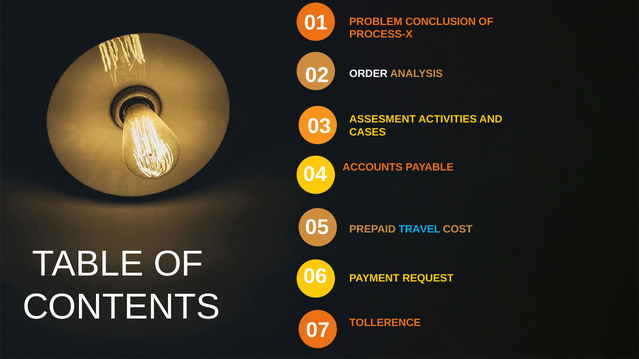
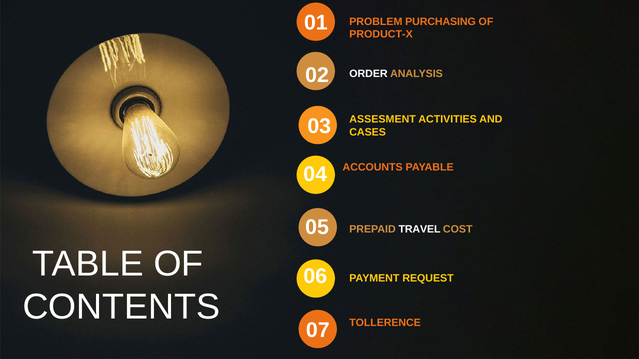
CONCLUSION: CONCLUSION -> PURCHASING (441, 22)
PROCESS-X: PROCESS-X -> PRODUCT-X (381, 34)
TRAVEL colour: light blue -> white (420, 229)
